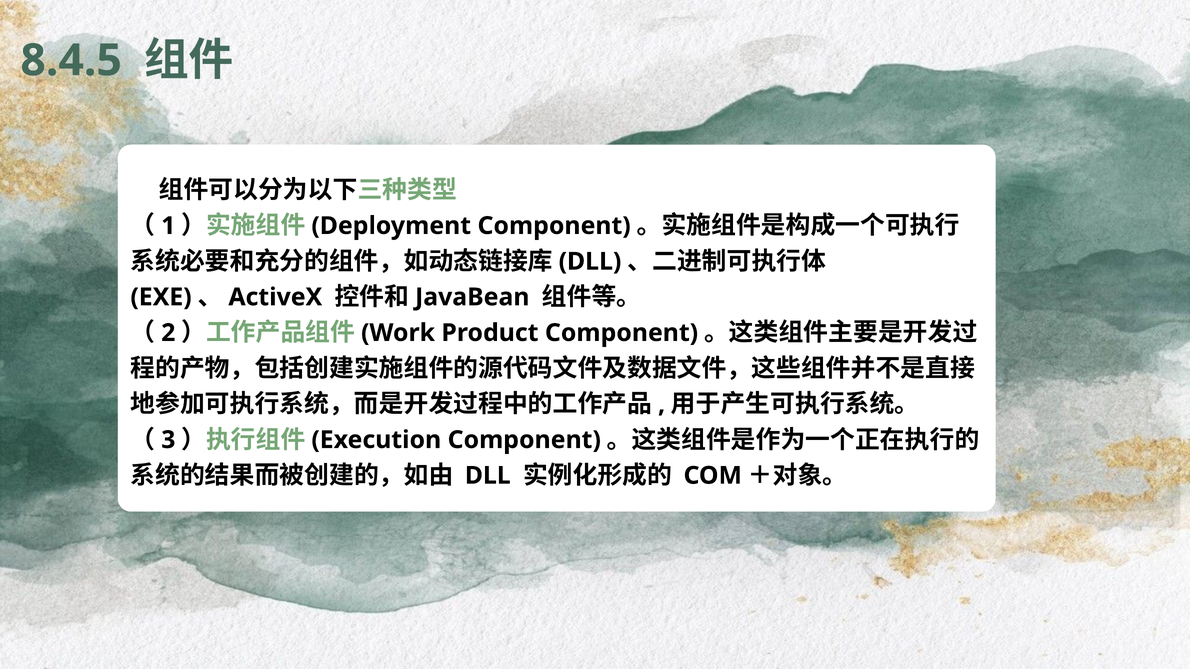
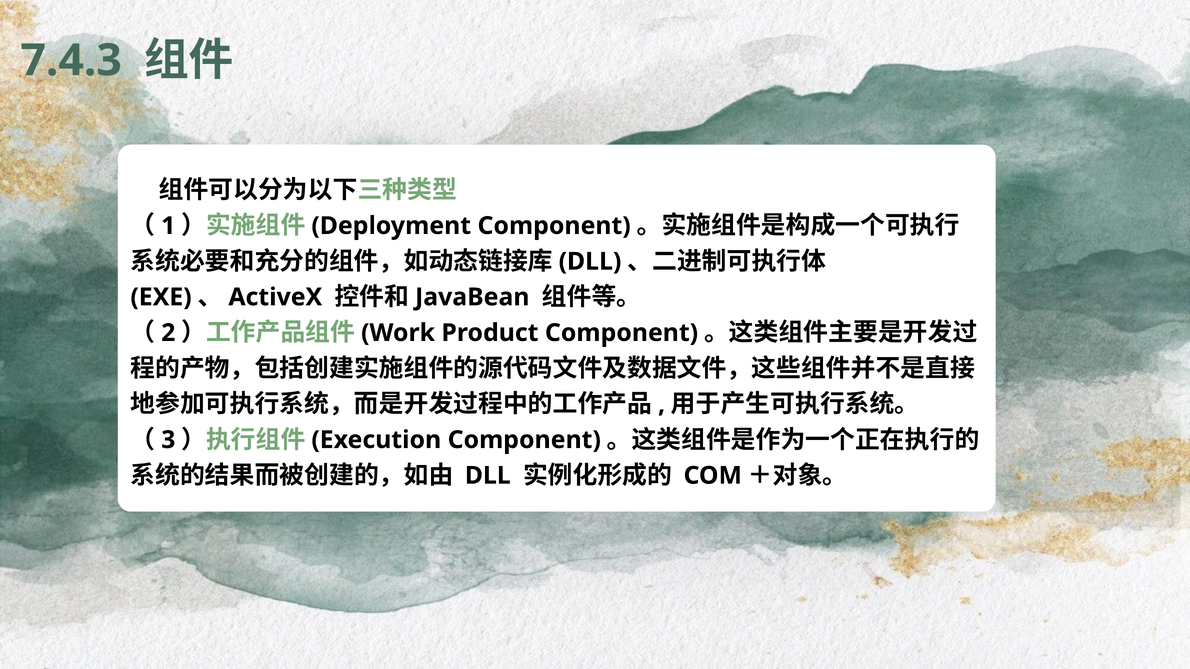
8.4.5: 8.4.5 -> 7.4.3 (71, 61)
